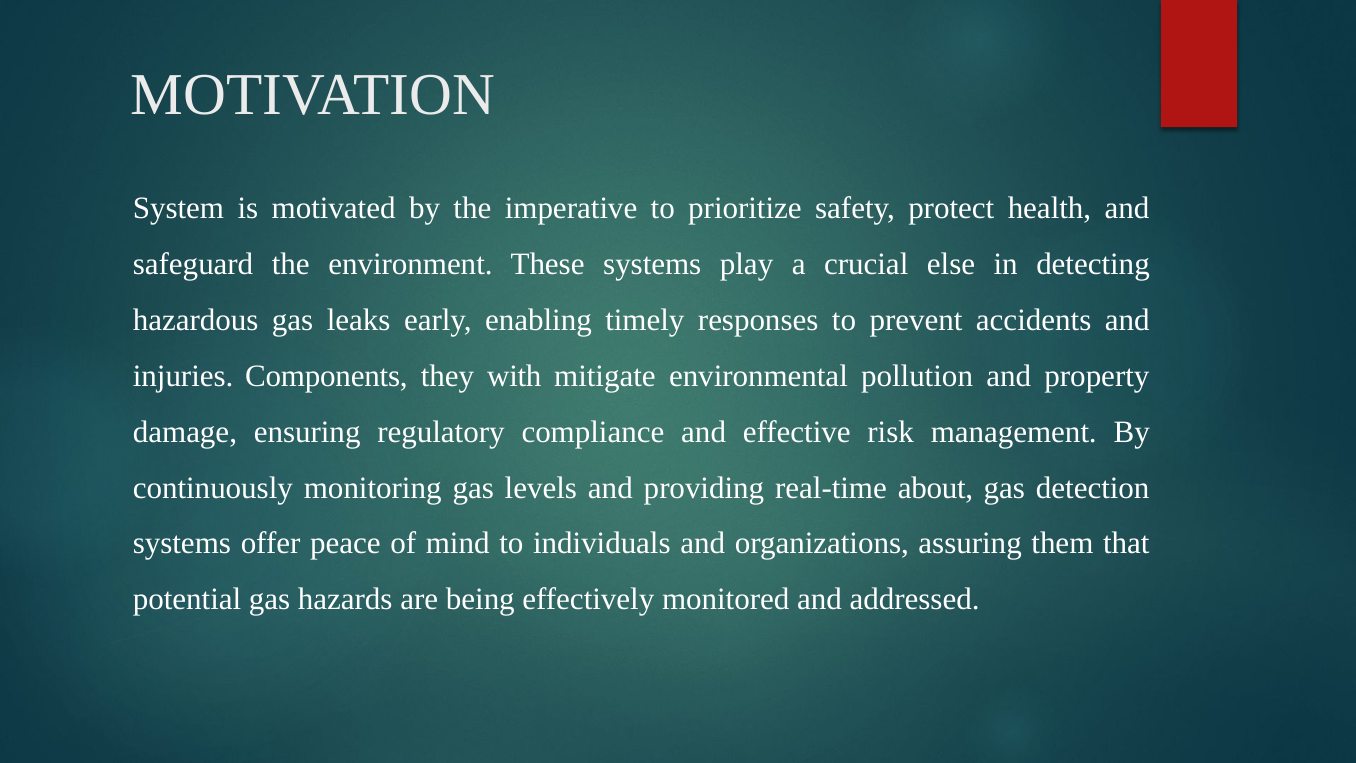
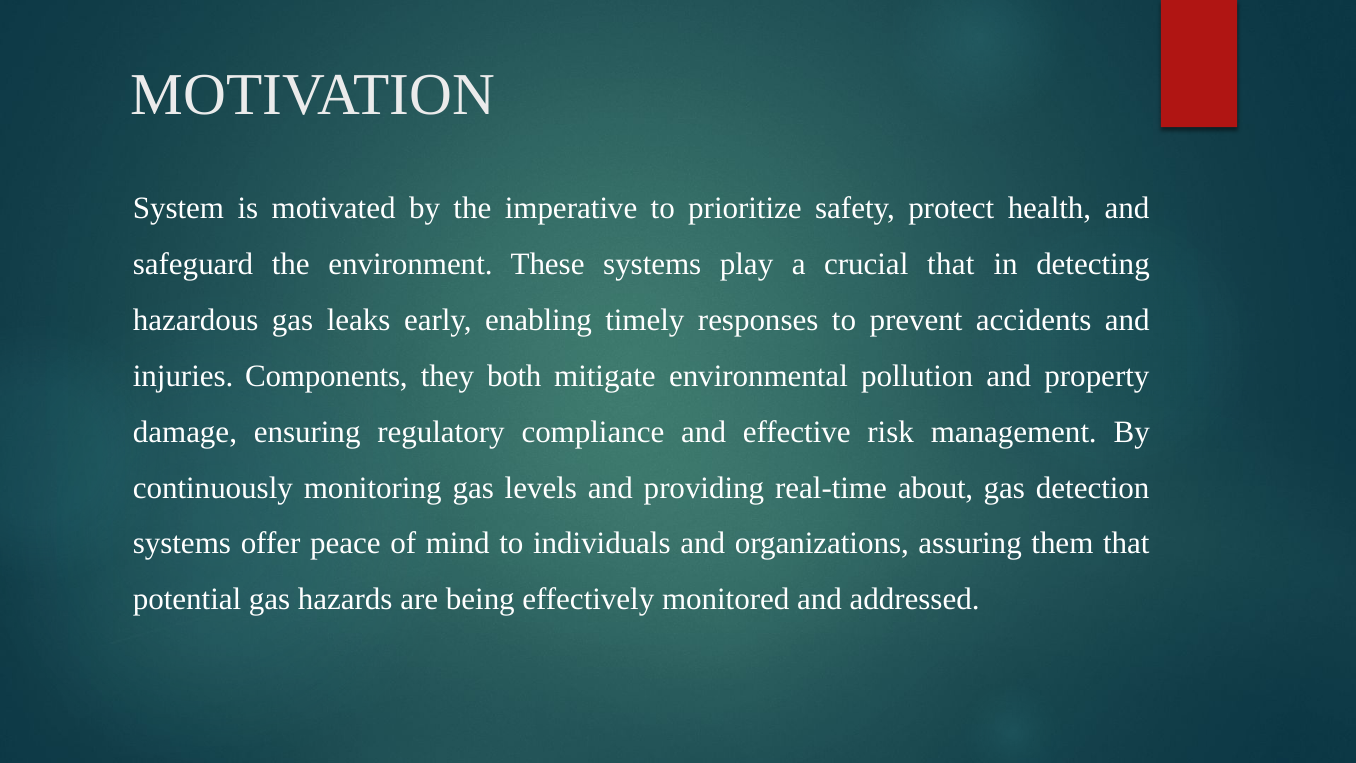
crucial else: else -> that (951, 264)
with: with -> both (514, 376)
